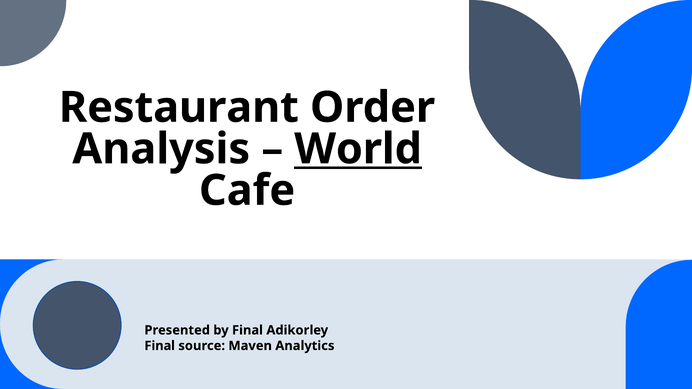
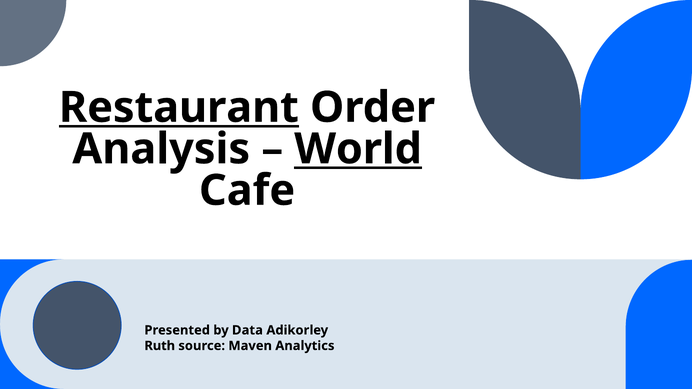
Restaurant underline: none -> present (179, 108)
by Final: Final -> Data (247, 330)
Final: Final -> Ruth (160, 346)
